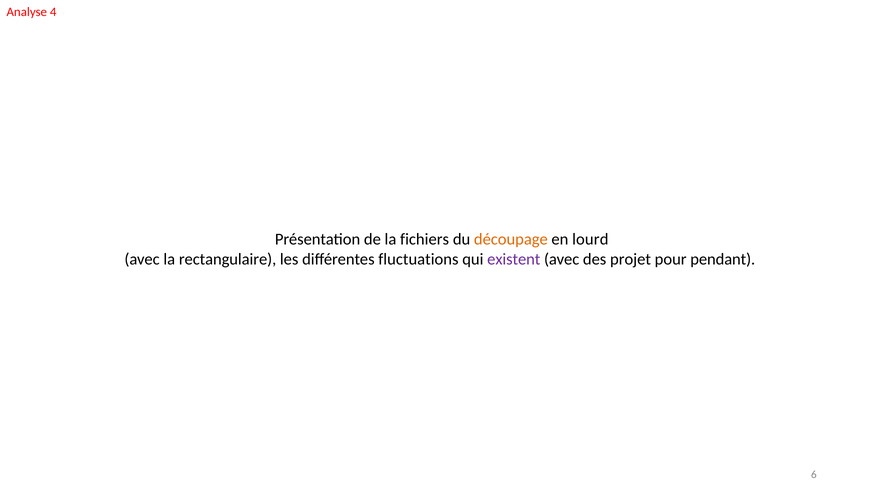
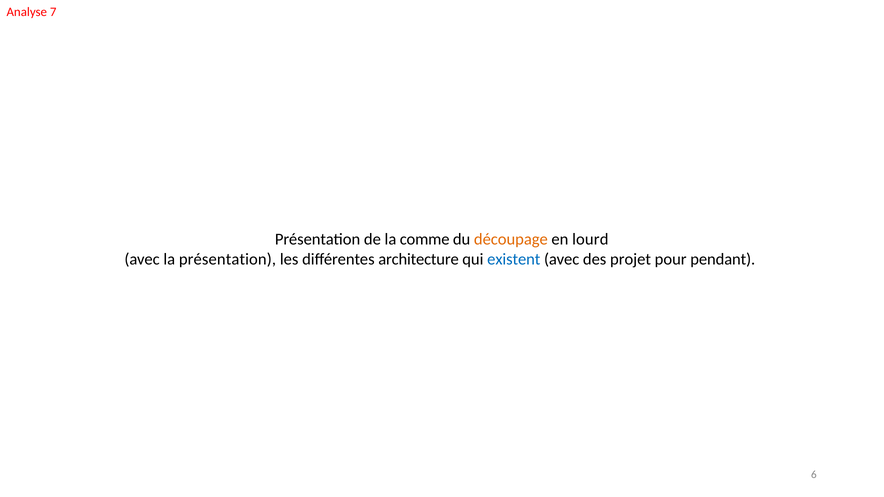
4: 4 -> 7 (53, 12)
fichiers: fichiers -> comme (425, 240)
la rectangulaire: rectangulaire -> présentation (227, 259)
fluctuations: fluctuations -> architecture (419, 259)
existent colour: purple -> blue (514, 259)
